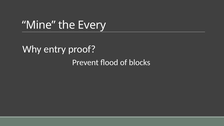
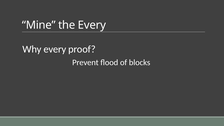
Why entry: entry -> every (55, 49)
